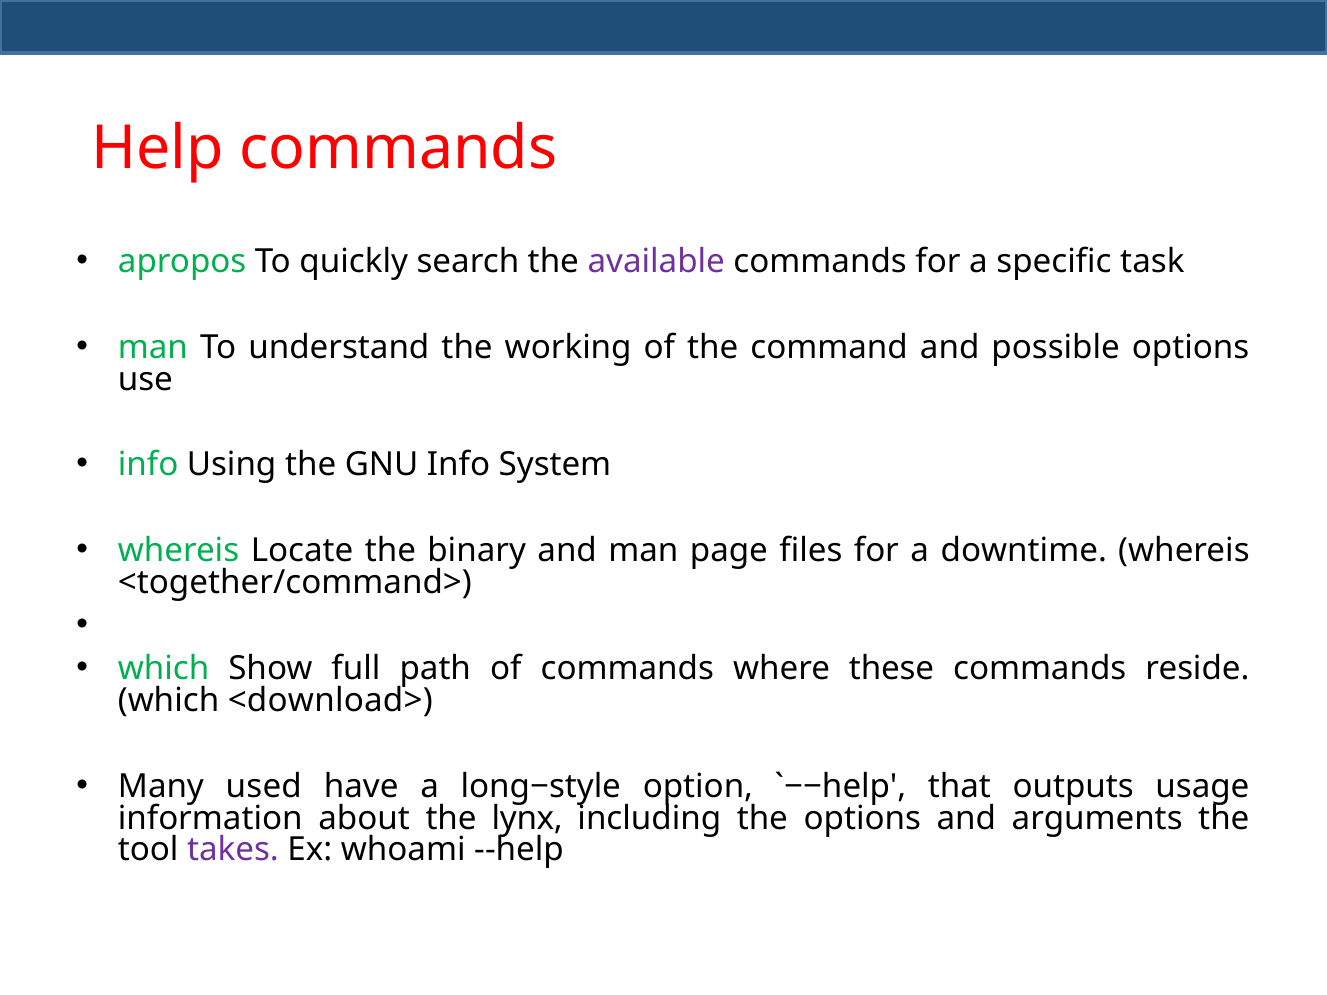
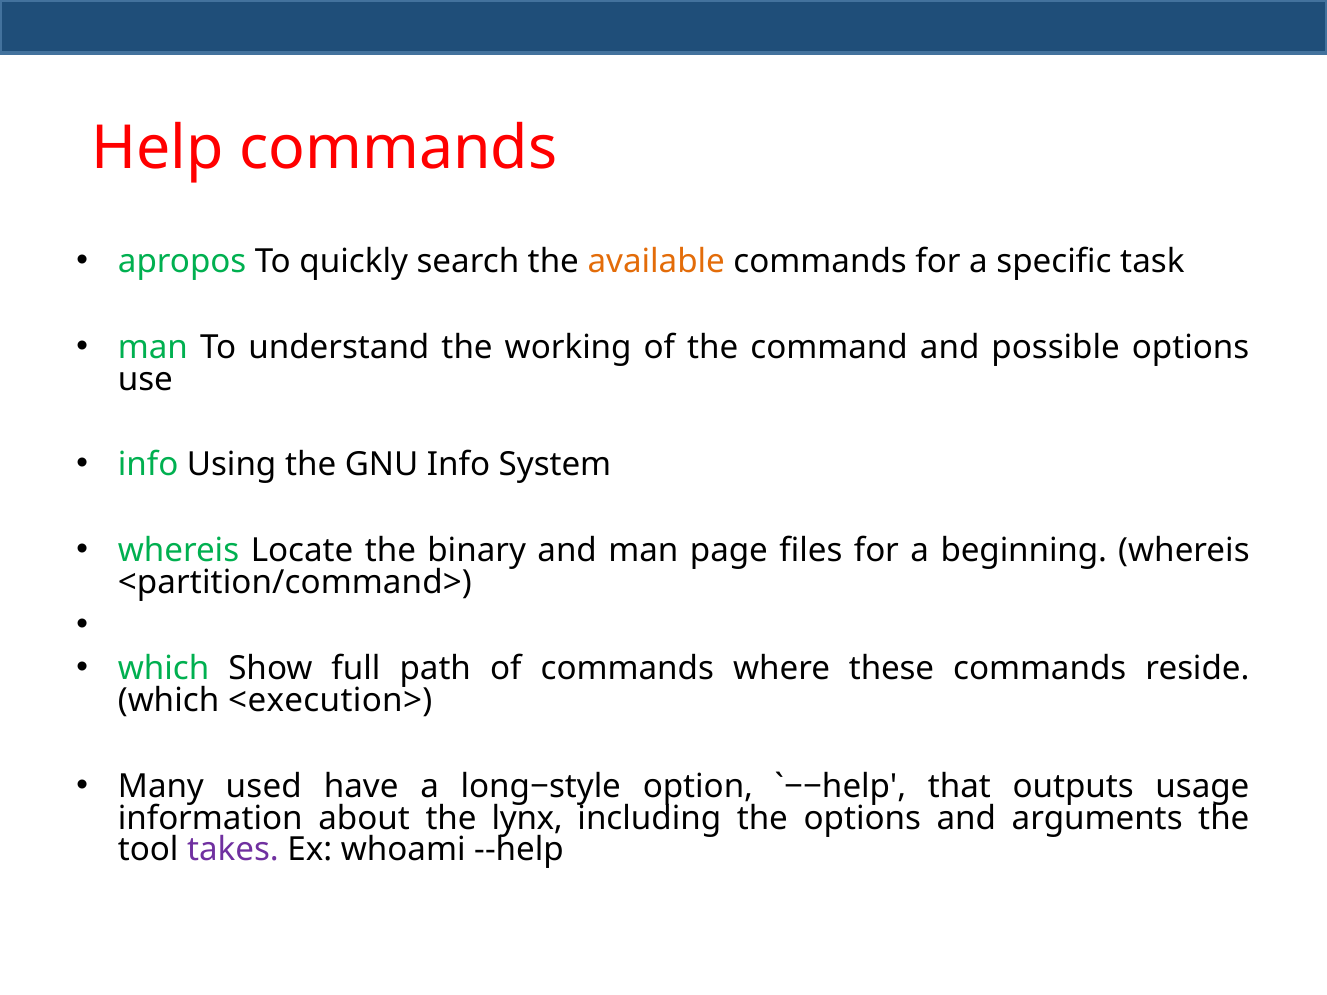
available colour: purple -> orange (656, 262)
downtime: downtime -> beginning (1024, 551)
<together/command>: <together/command> -> <partition/command> (295, 583)
<download>: <download> -> <execution> (330, 701)
